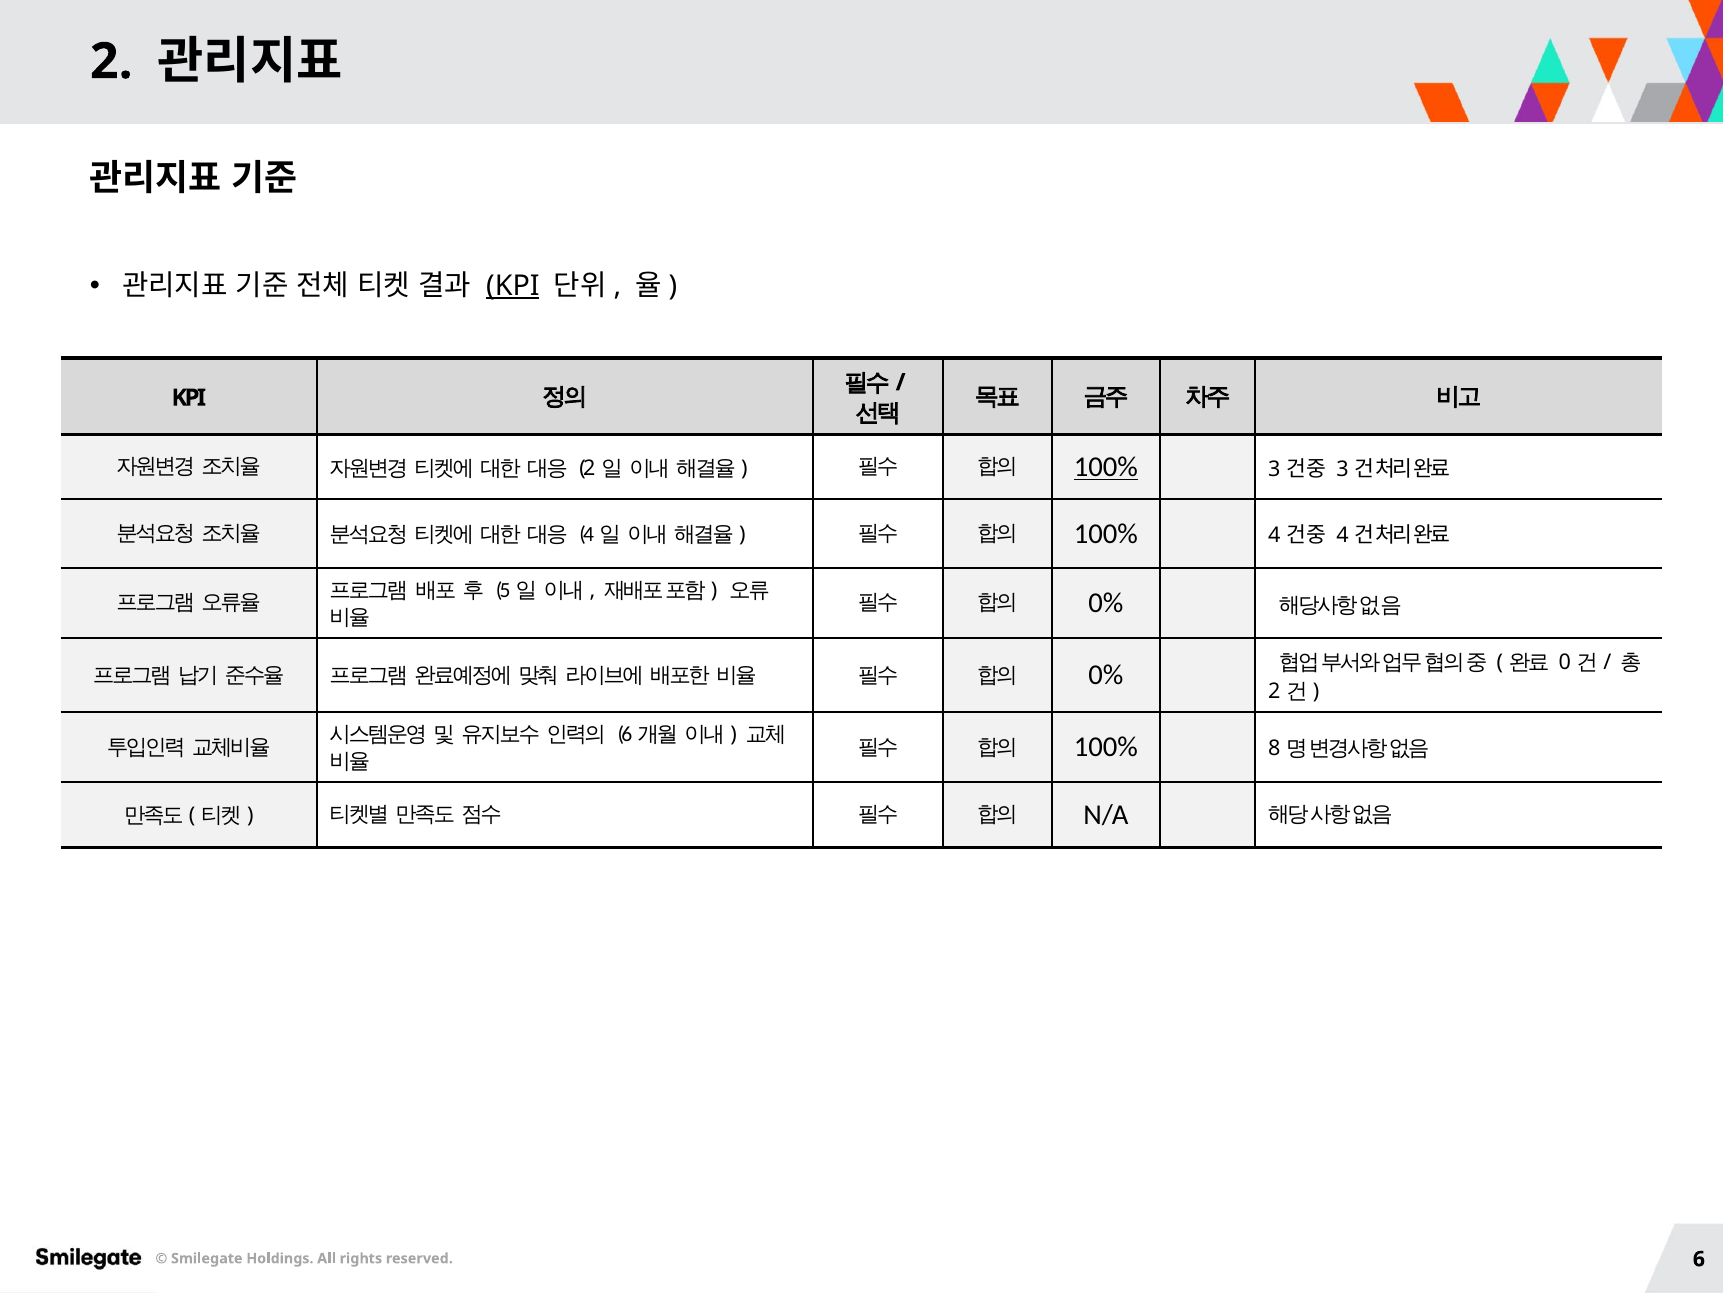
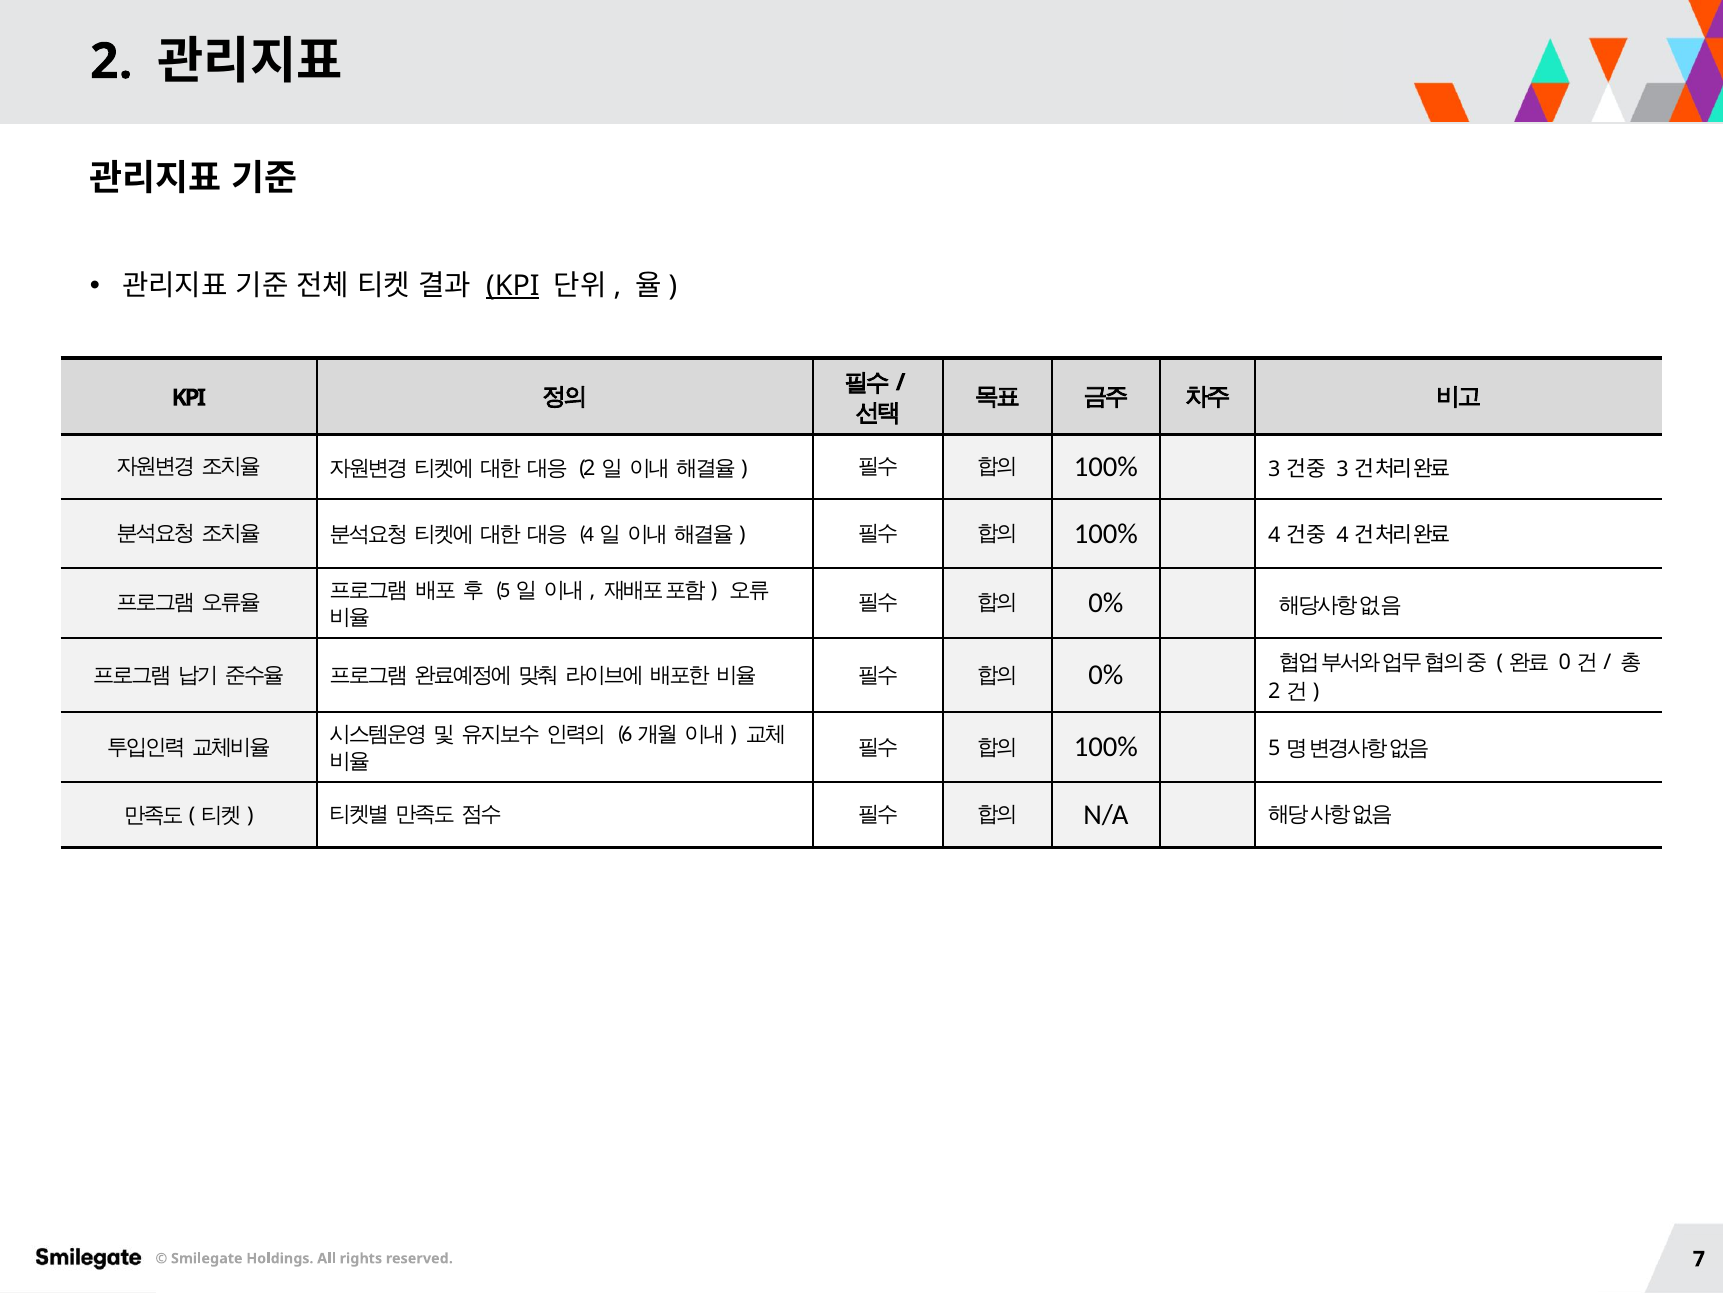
100% underline: present -> none (1106, 467)
8: 8 -> 5 (1274, 748)
6: 6 -> 7 (1699, 1258)
